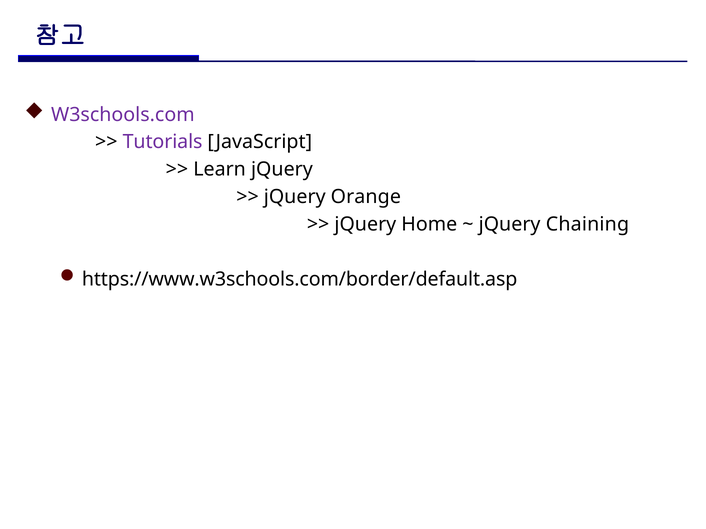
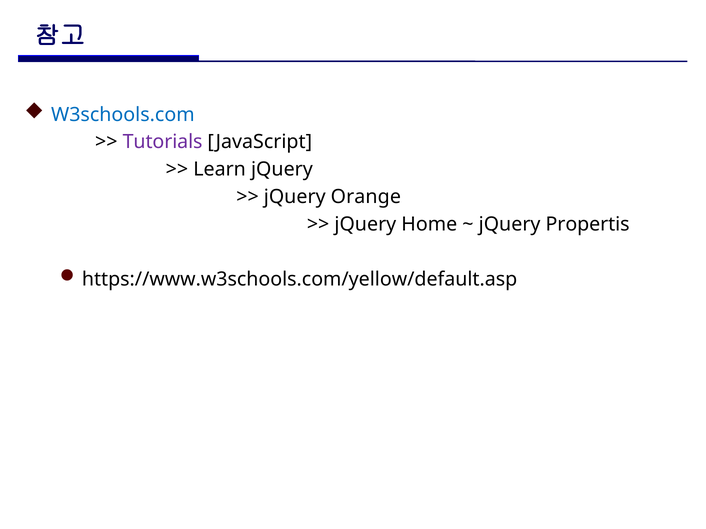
W3schools.com colour: purple -> blue (123, 115)
Chaining: Chaining -> Propertis (588, 225)
https://www.w3schools.com/border/default.asp: https://www.w3schools.com/border/default.asp -> https://www.w3schools.com/yellow/default.asp (300, 279)
